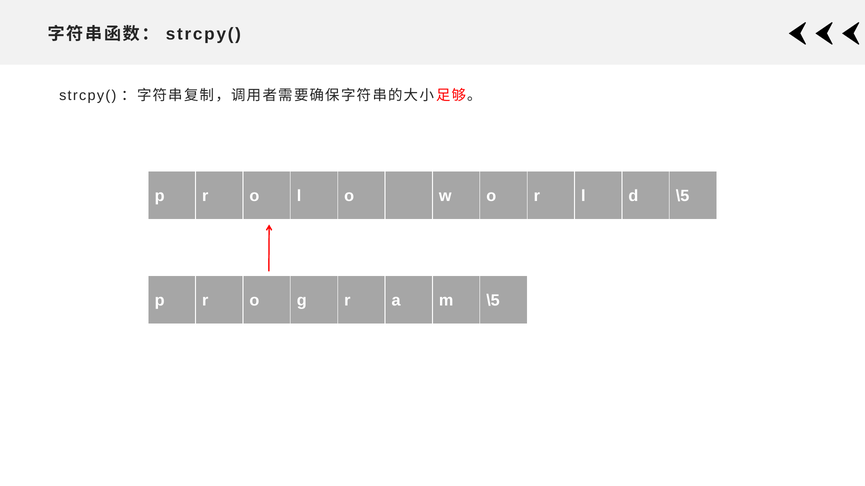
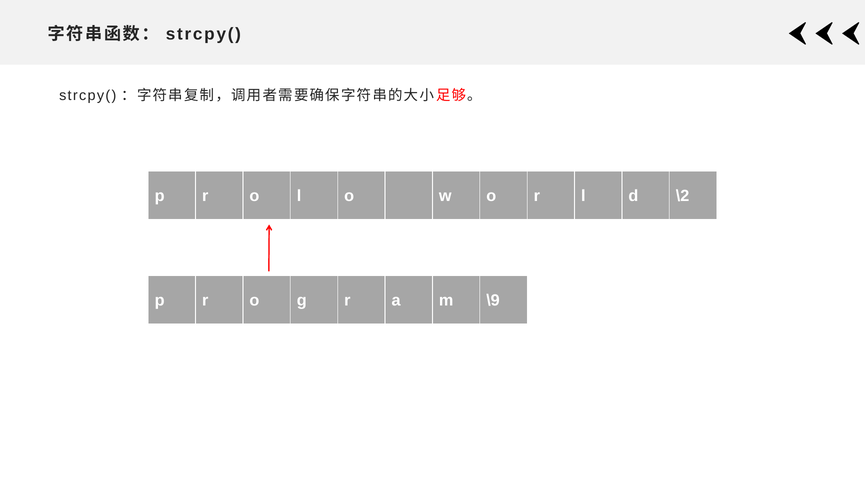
d \5: \5 -> \2 (683, 196)
m \5: \5 -> \9 (493, 301)
